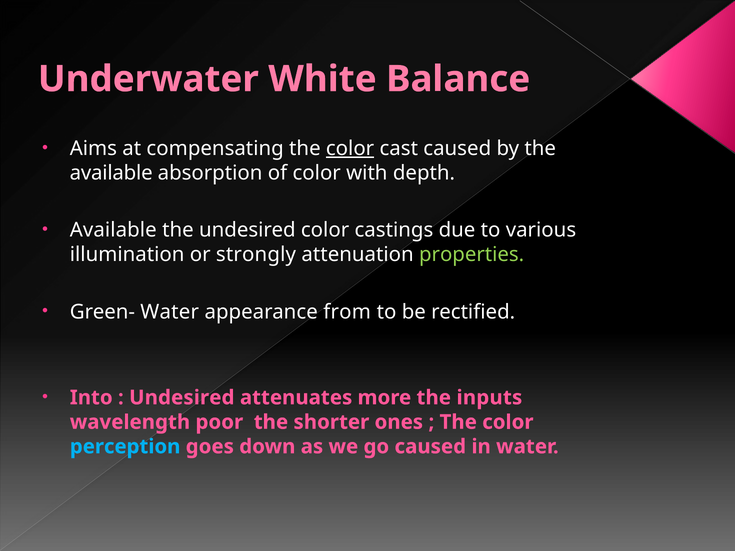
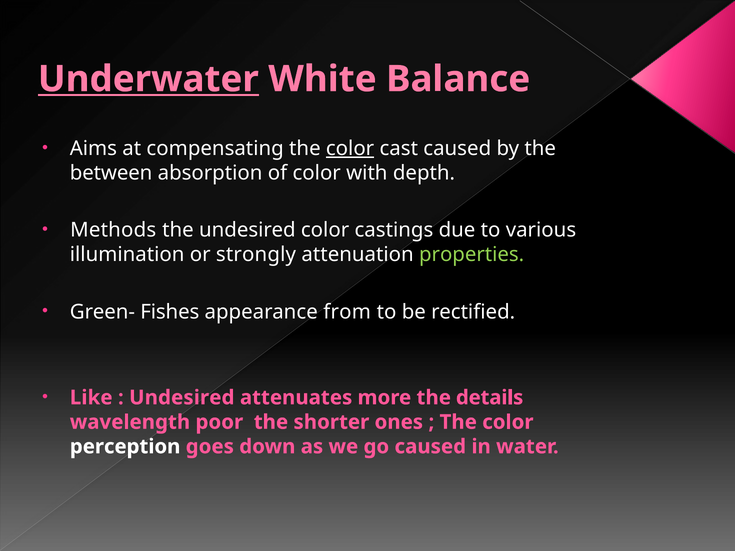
Underwater underline: none -> present (148, 79)
available: available -> between (111, 173)
Available: Available -> Methods (113, 230)
Green- Water: Water -> Fishes (170, 312)
Into: Into -> Like (91, 398)
inputs: inputs -> details (490, 398)
perception colour: light blue -> white (125, 447)
